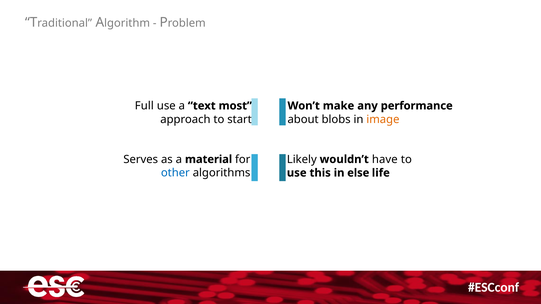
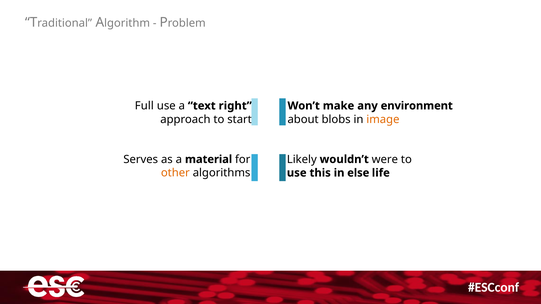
most: most -> right (235, 106)
performance: performance -> environment (417, 106)
have: have -> were (385, 159)
other colour: blue -> orange (175, 173)
